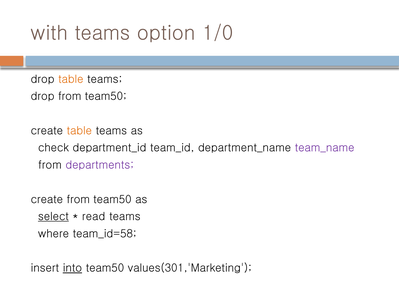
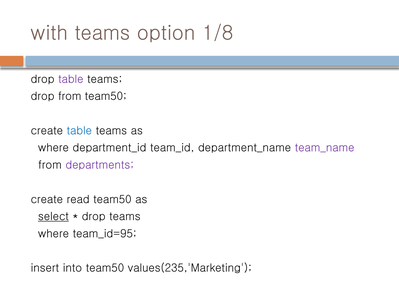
1/0: 1/0 -> 1/8 (218, 33)
table colour: orange -> purple (71, 79)
table colour: orange -> blue (79, 131)
check: check -> where (53, 148)
create from: from -> read (78, 200)
read: read -> drop (94, 217)
team_id=58: team_id=58 -> team_id=95 (105, 234)
into underline: present -> none (72, 268)
values(301,'Marketing: values(301,'Marketing -> values(235,'Marketing (190, 268)
